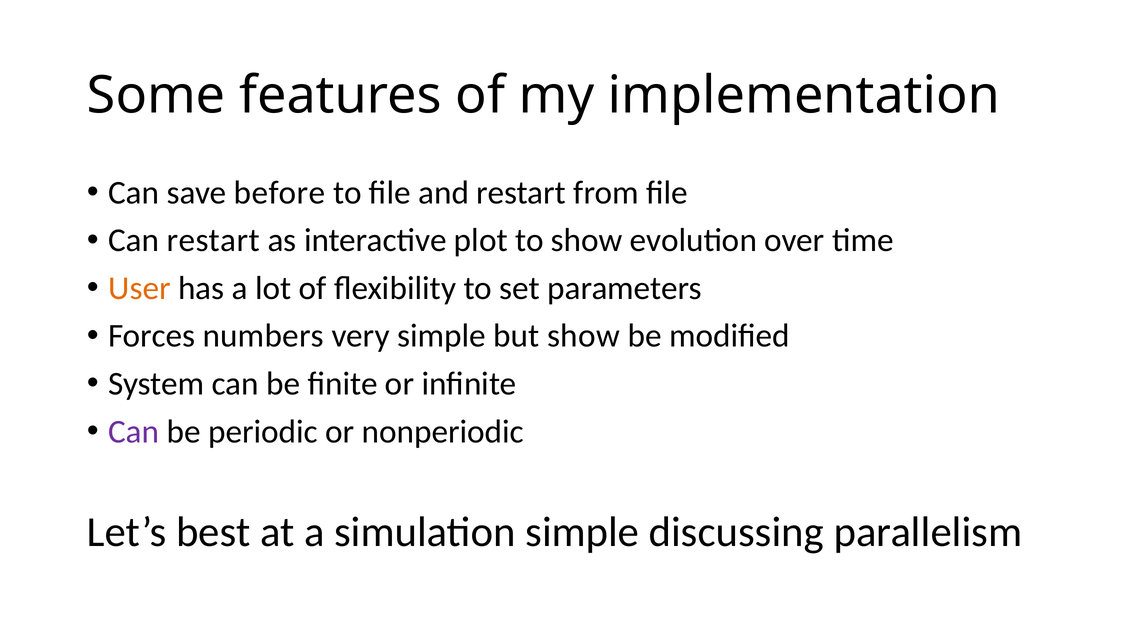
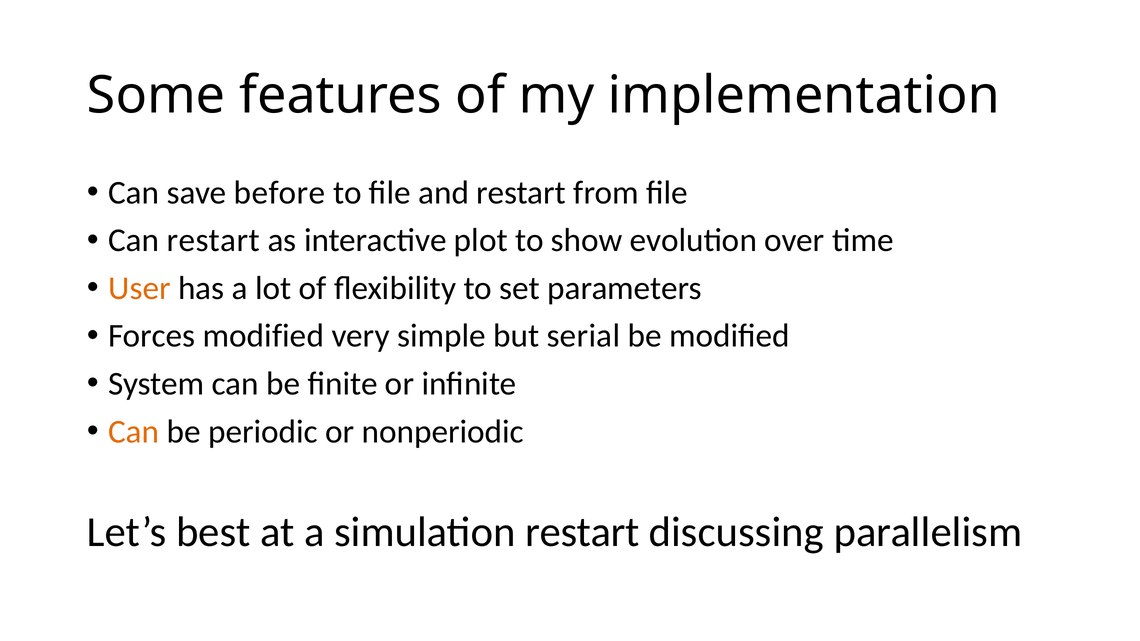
Forces numbers: numbers -> modified (263, 336)
but show: show -> serial (583, 336)
Can colour: purple -> orange (134, 432)
simulation simple: simple -> restart (582, 532)
